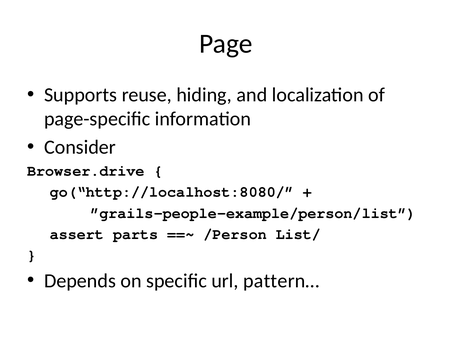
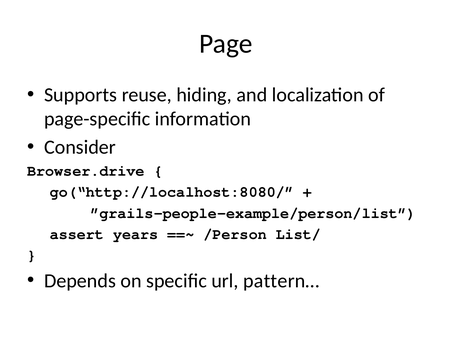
parts: parts -> years (136, 234)
